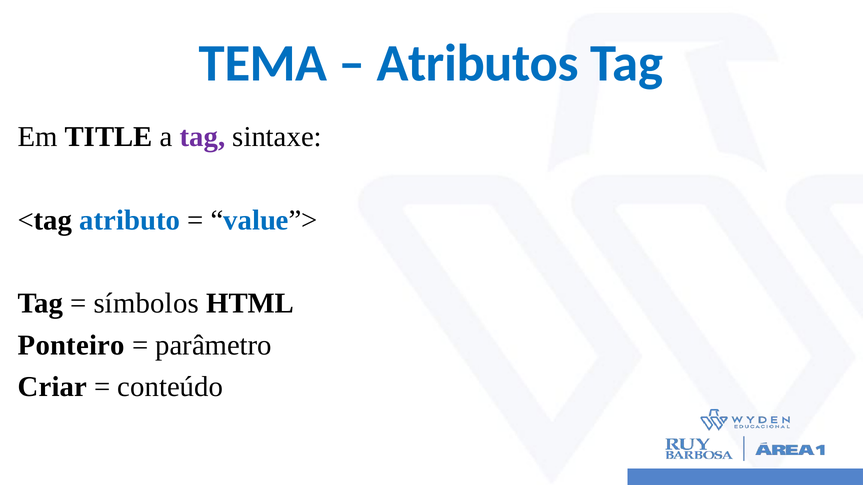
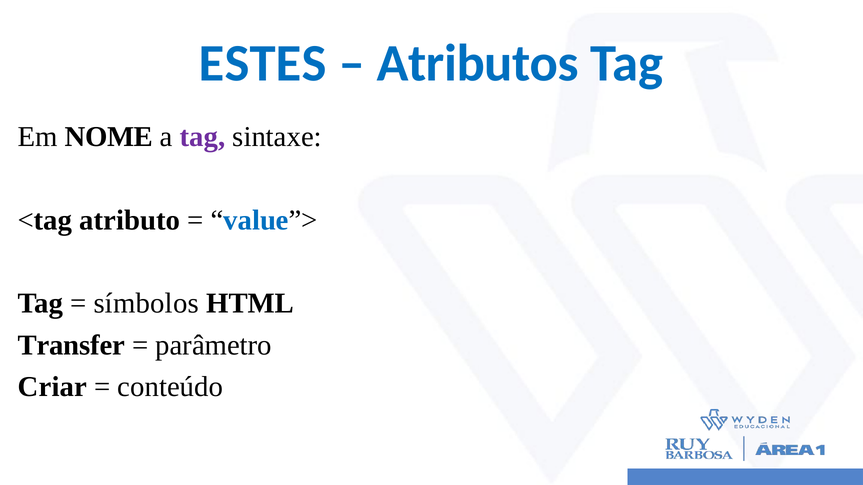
TEMA: TEMA -> ESTES (263, 64)
TITLE: TITLE -> NOME (109, 137)
atributo colour: blue -> black (130, 220)
Ponteiro: Ponteiro -> Transfer (71, 345)
